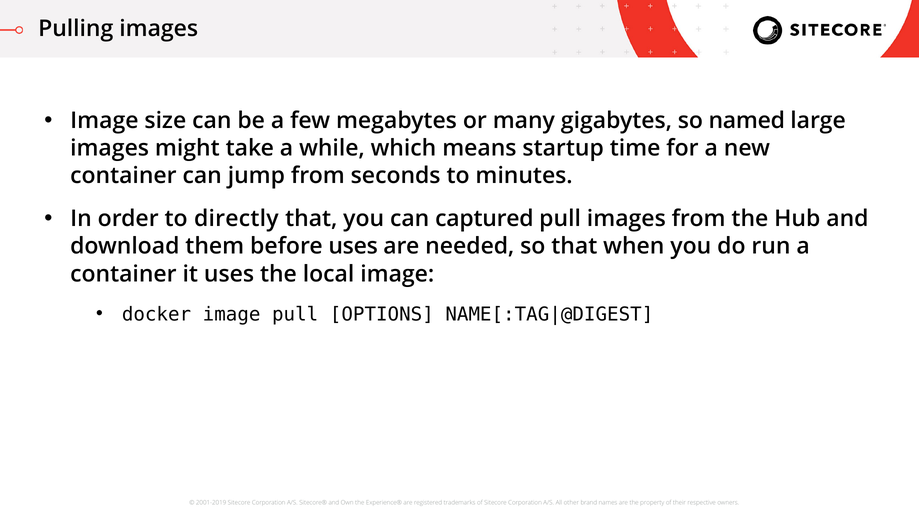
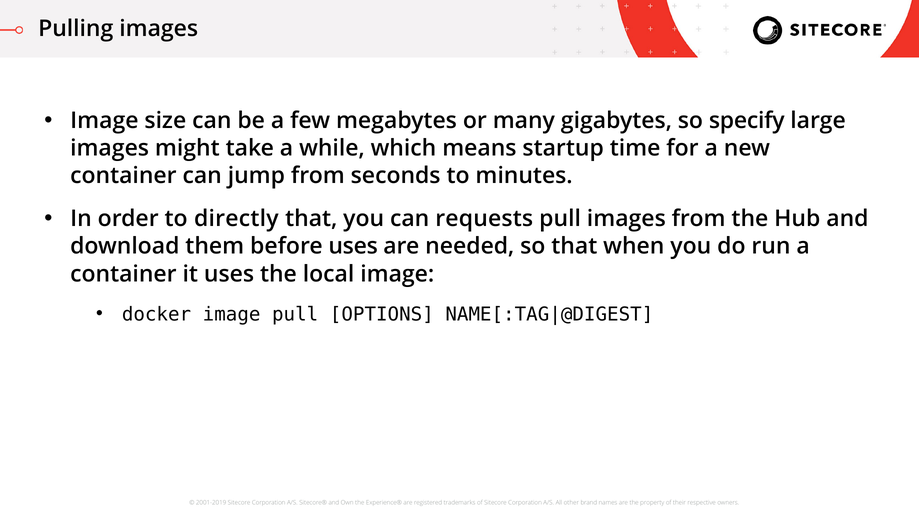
named: named -> specify (747, 121)
captured: captured -> requests (484, 219)
